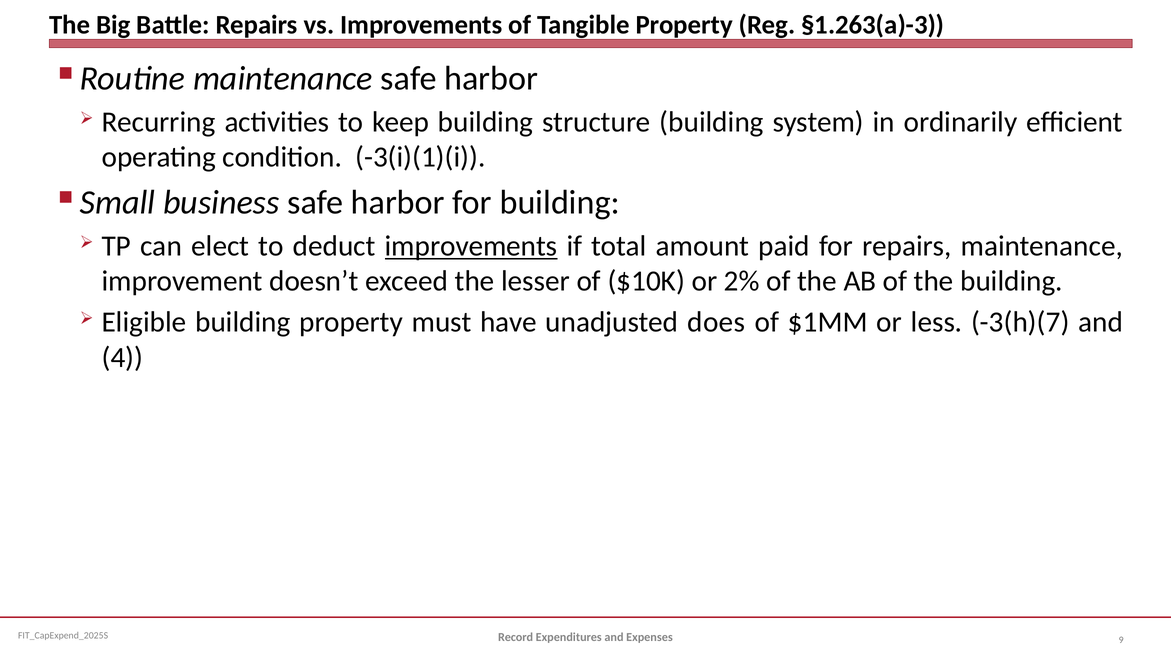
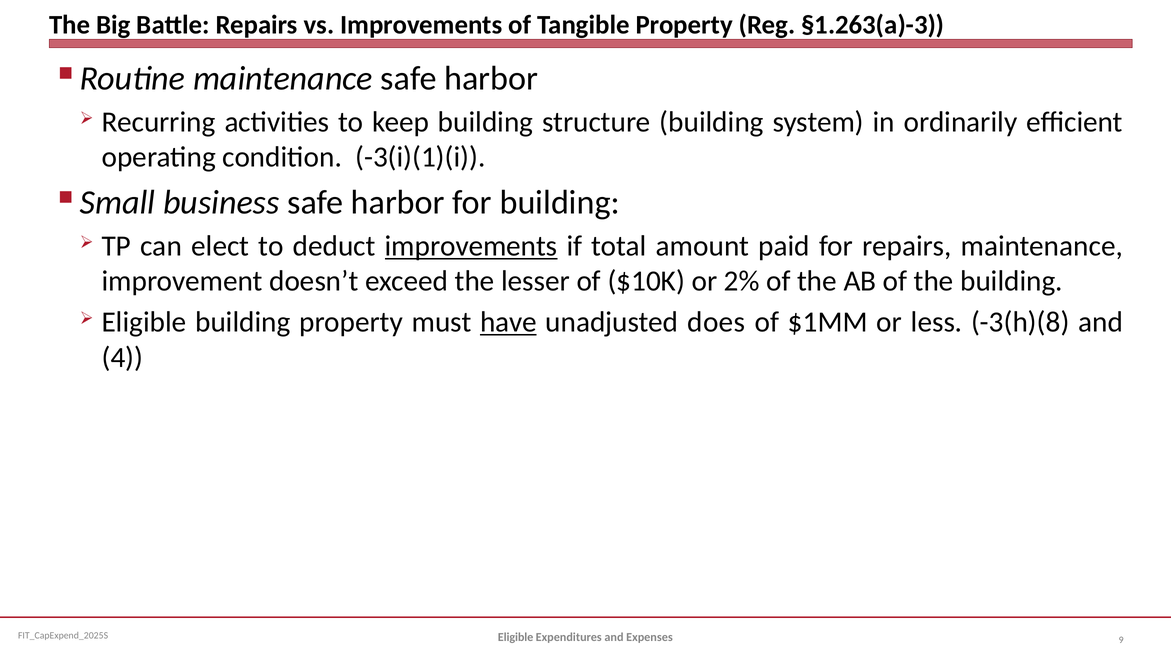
have underline: none -> present (508, 322)
-3(h)(7: -3(h)(7 -> -3(h)(8 (1020, 322)
Record: Record -> Eligible (516, 637)
